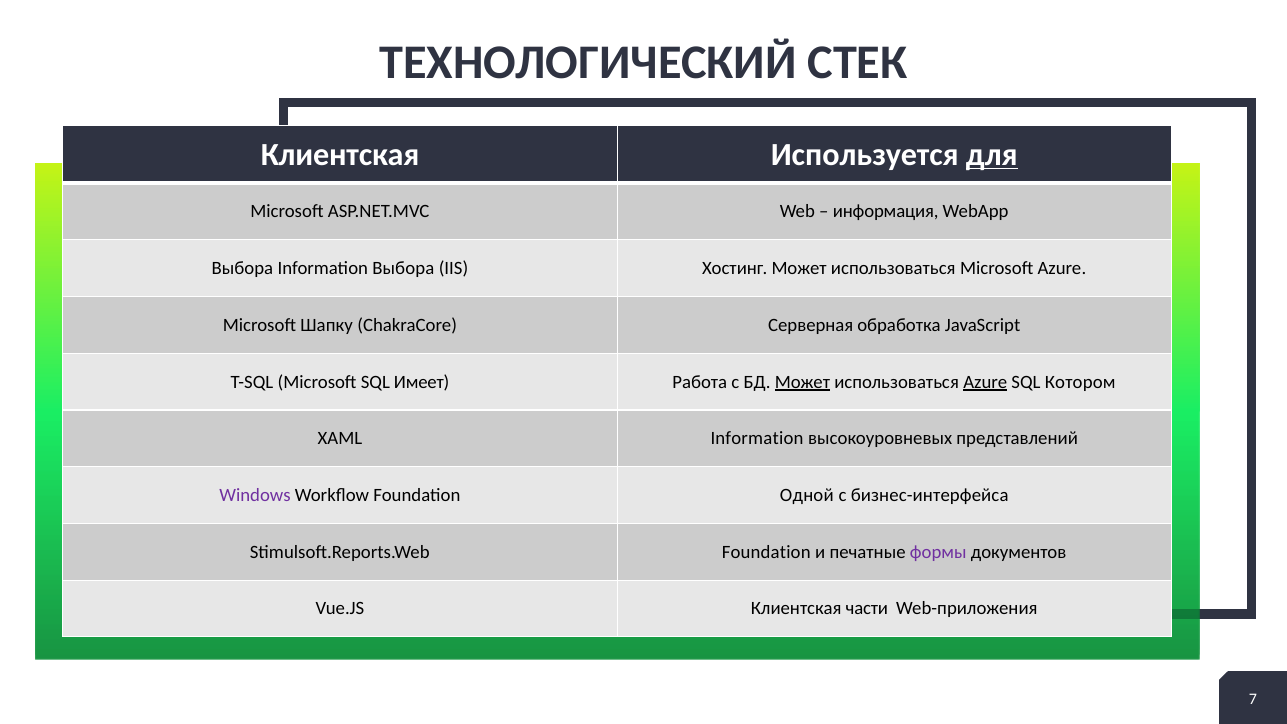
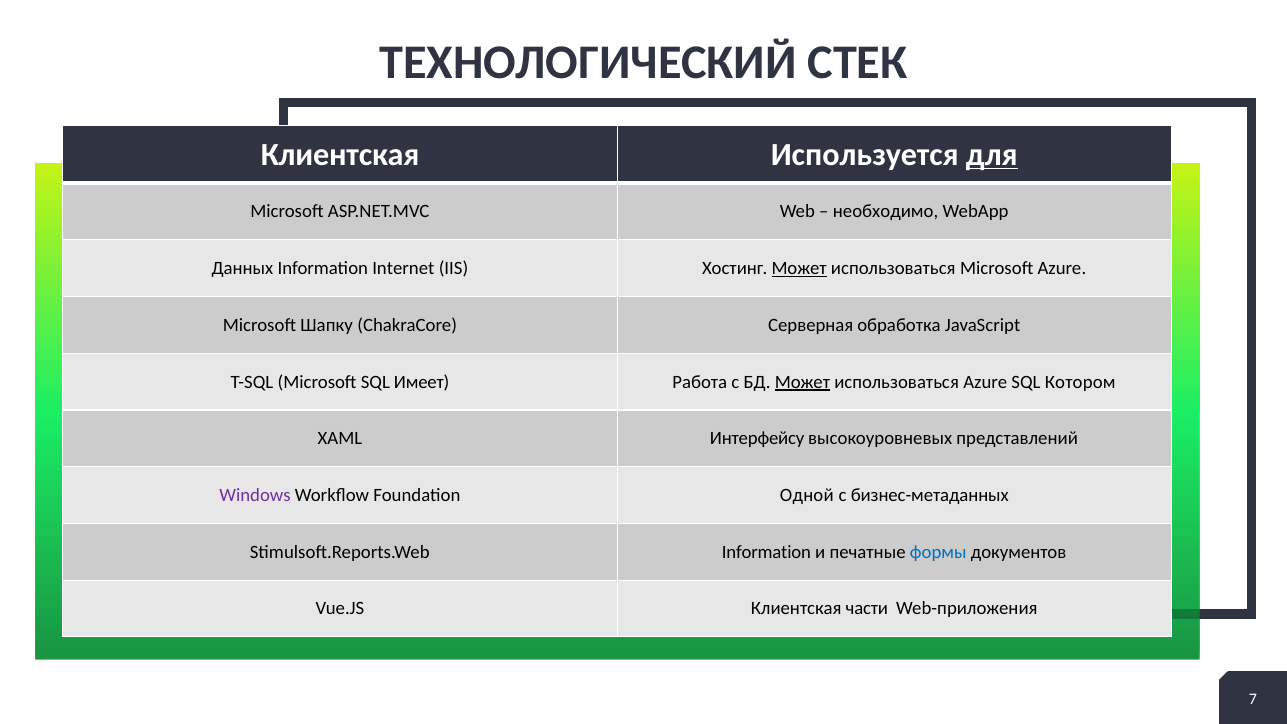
информация: информация -> необходимо (886, 212)
Выбора: Выбора -> Данных (242, 268)
Information Выбора: Выбора -> Internet (403, 268)
Может underline: none -> present (799, 268)
Azure underline: present -> none (985, 382)
XAML Information: Information -> Интерфейсу (757, 439)
бизнес-интерфейса: бизнес-интерфейса -> бизнес-метаданных (930, 495)
Stimulsoft.Reports.Web Foundation: Foundation -> Information (766, 552)
формы colour: purple -> blue (938, 552)
